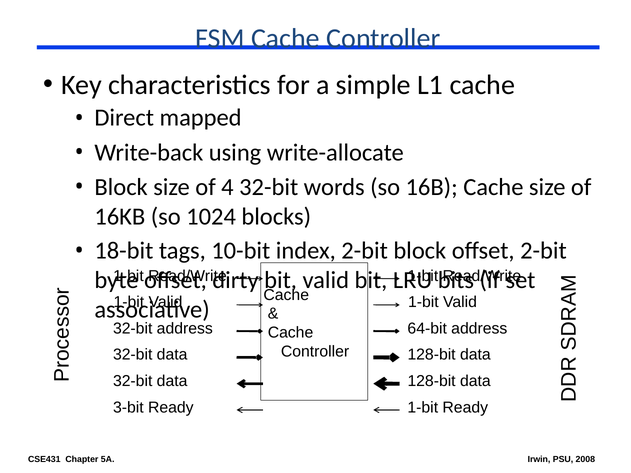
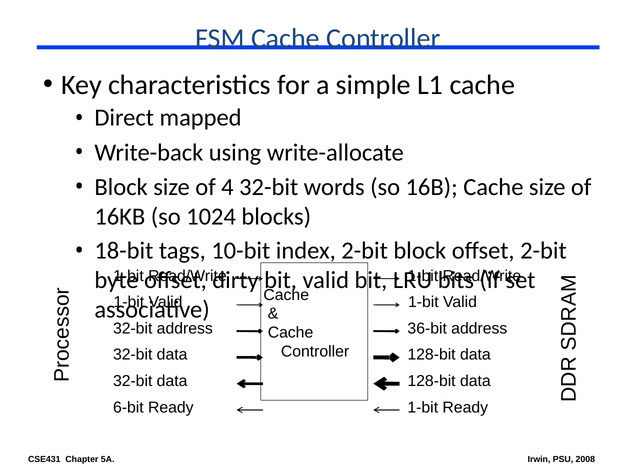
64-bit: 64-bit -> 36-bit (427, 329)
3-bit: 3-bit -> 6-bit (128, 408)
